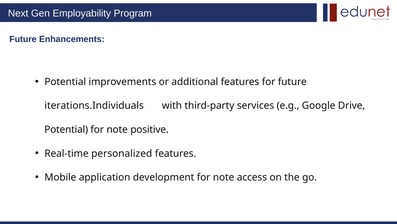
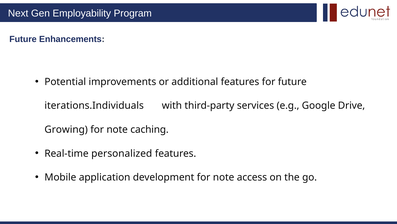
Potential: Potential -> Growing (66, 129)
positive: positive -> caching (149, 129)
